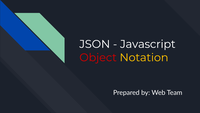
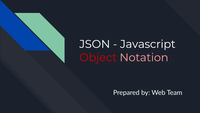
Notation colour: yellow -> pink (144, 57)
